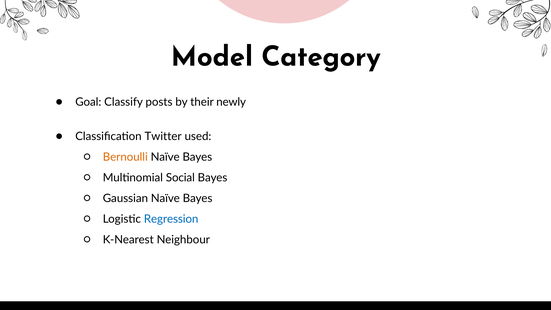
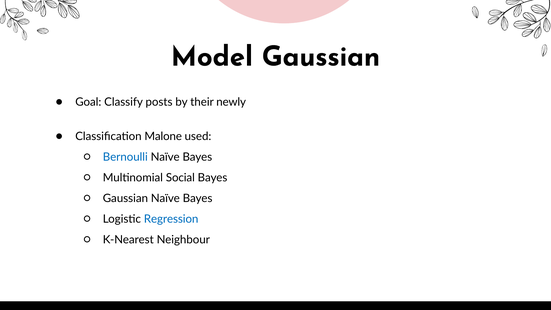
Model Category: Category -> Gaussian (321, 56)
Twitter: Twitter -> Malone (163, 136)
Bernoulli colour: orange -> blue (125, 157)
